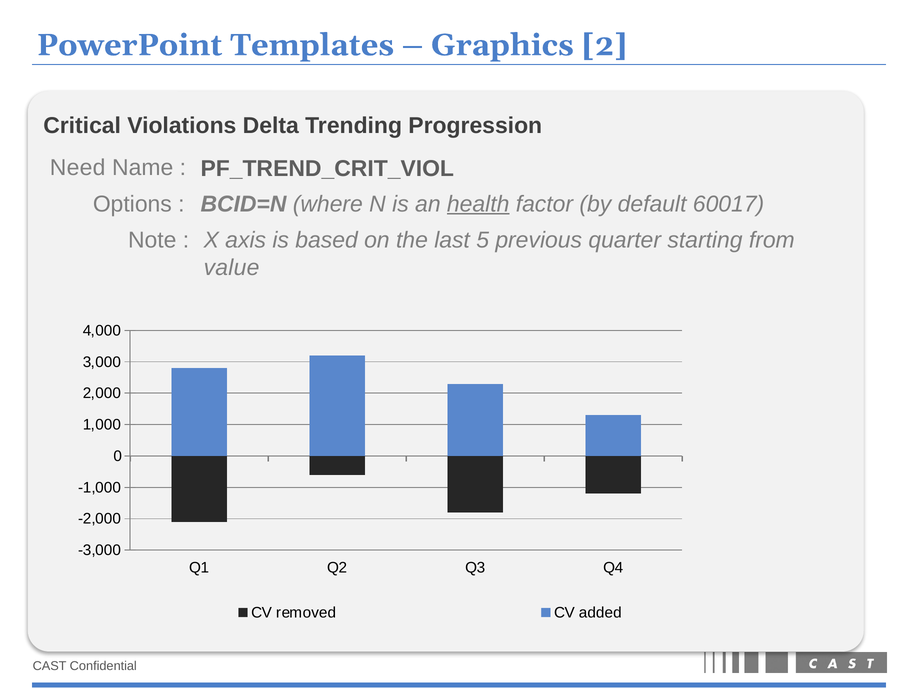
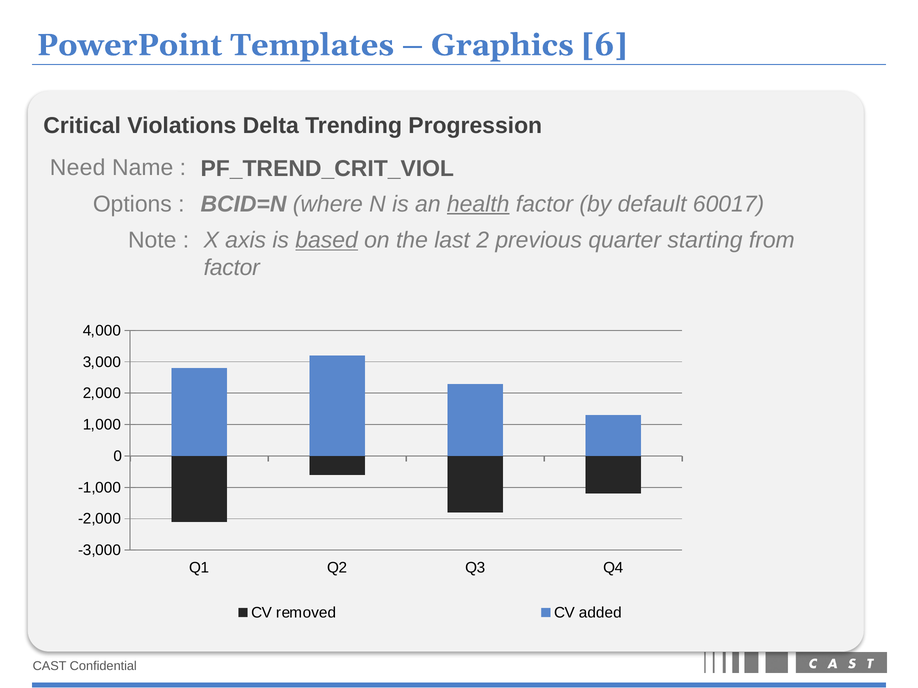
2: 2 -> 6 (604, 45)
based underline: none -> present (327, 240)
5: 5 -> 2 (483, 240)
value: value -> factor (232, 268)
